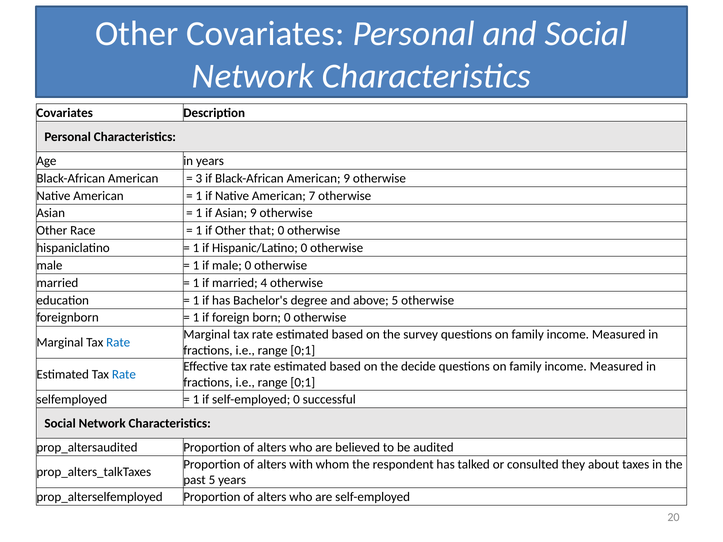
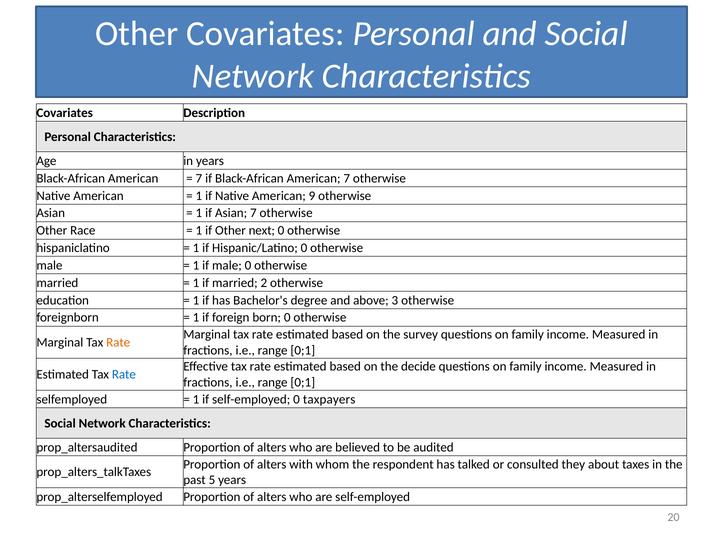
3: 3 -> 7 (199, 178)
American 9: 9 -> 7 (347, 178)
7: 7 -> 9 (312, 196)
Asian 9: 9 -> 7 (253, 213)
that: that -> next (262, 231)
4: 4 -> 2 (264, 283)
above 5: 5 -> 3 (395, 300)
Rate colour: blue -> orange (118, 343)
successful: successful -> taxpayers (329, 399)
